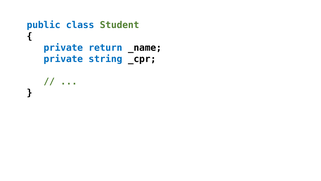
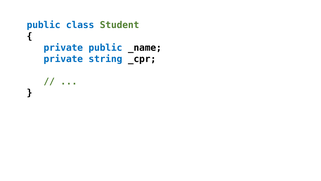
private return: return -> public (105, 48)
